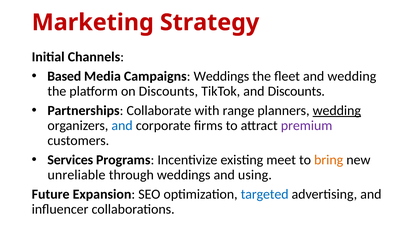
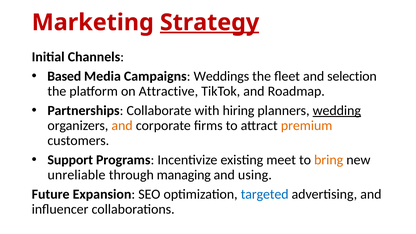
Strategy underline: none -> present (210, 22)
and wedding: wedding -> selection (352, 76)
on Discounts: Discounts -> Attractive (168, 91)
and Discounts: Discounts -> Roadmap (296, 91)
range: range -> hiring (239, 111)
and colour: blue -> orange (122, 126)
premium colour: purple -> orange (307, 126)
Services: Services -> Support (70, 160)
through weddings: weddings -> managing (184, 175)
